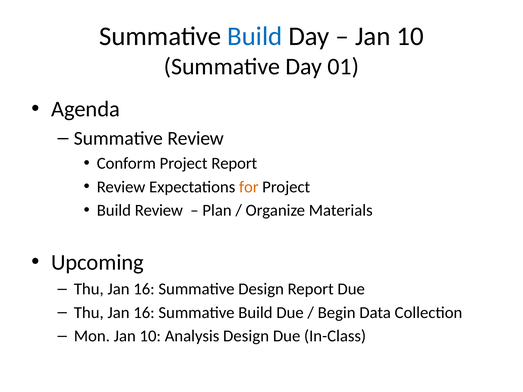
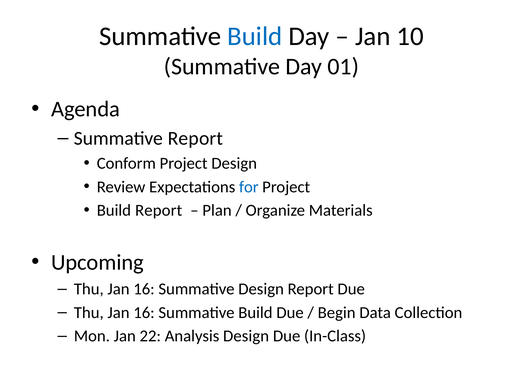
Summative Review: Review -> Report (195, 138)
Project Report: Report -> Design (234, 163)
for colour: orange -> blue (249, 187)
Build Review: Review -> Report (159, 211)
Mon Jan 10: 10 -> 22 (150, 336)
